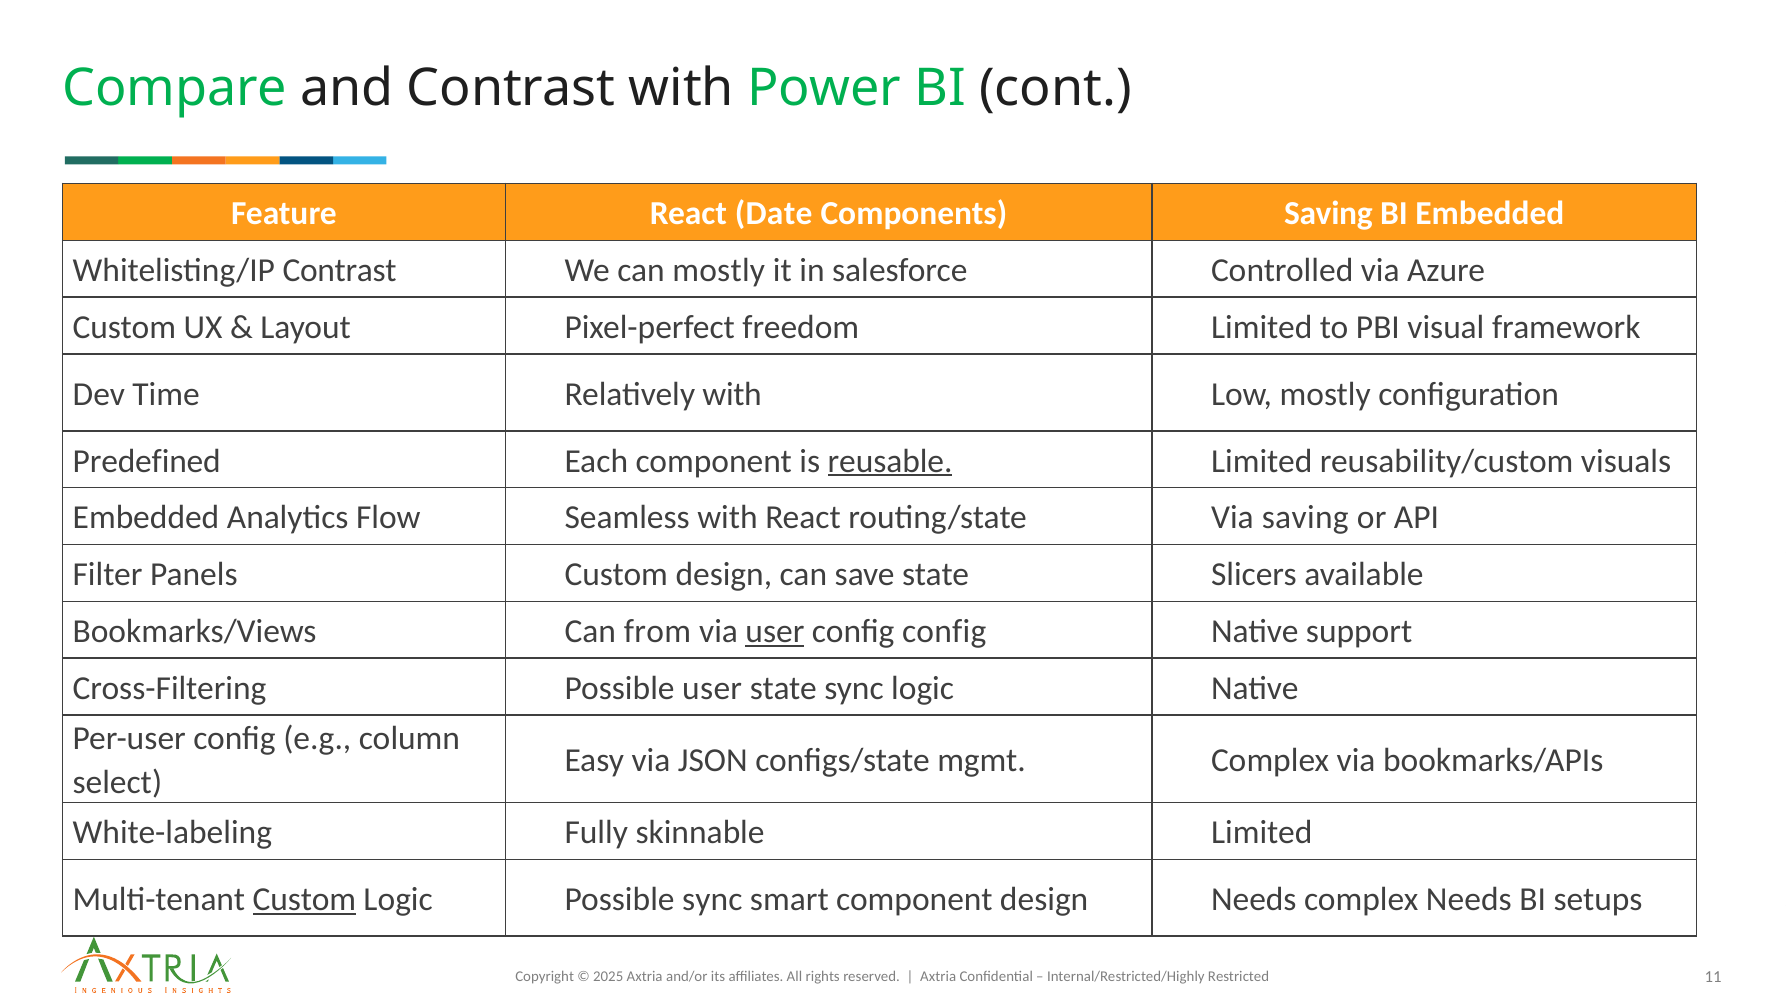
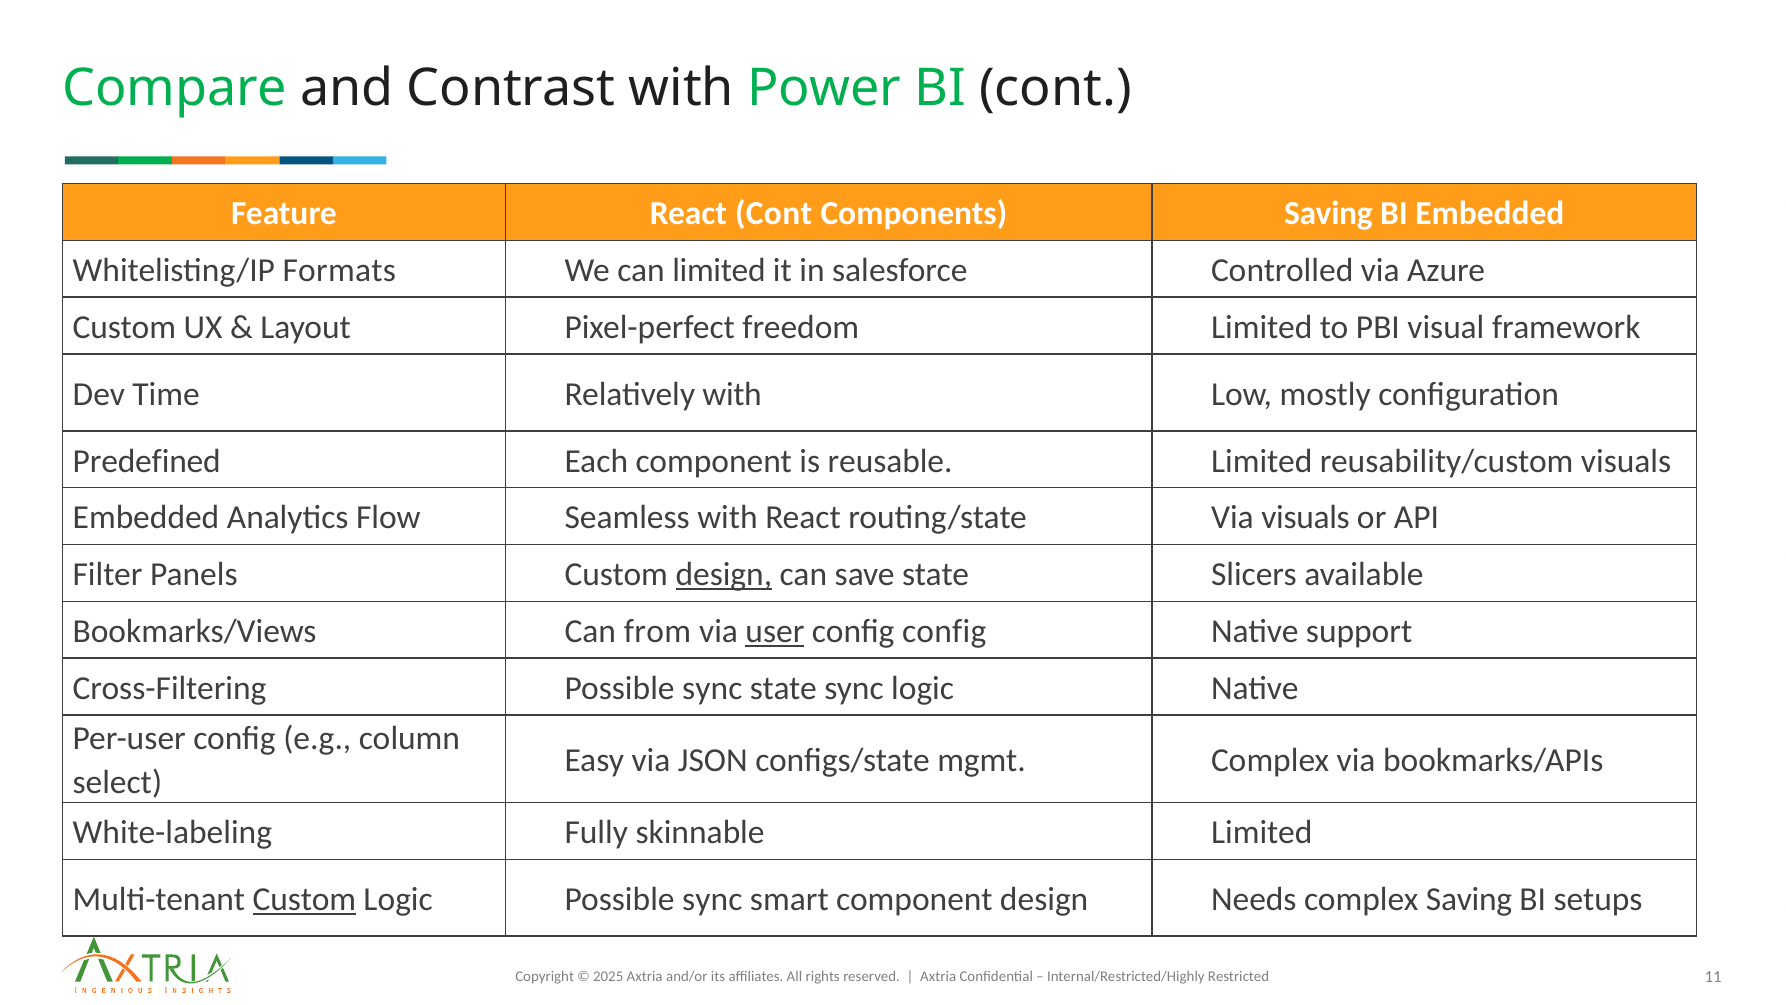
React Date: Date -> Cont (774, 214)
Whitelisting/IP Contrast: Contrast -> Formats (339, 270)
can mostly: mostly -> limited (719, 270)
reusable underline: present -> none (890, 461)
Via saving: saving -> visuals (1306, 518)
design underline: none -> present (724, 575)
user: user -> sync (712, 688)
complex Needs: Needs -> Saving (1469, 899)
